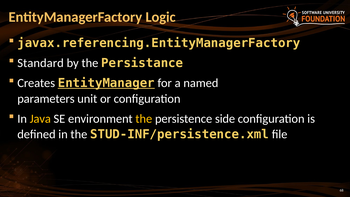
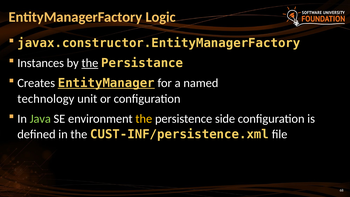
javax.referencing.EntityManagerFactory: javax.referencing.EntityManagerFactory -> javax.constructor.EntityManagerFactory (159, 43)
Standard: Standard -> Instances (41, 63)
the underline: none -> present (90, 63)
parameters: parameters -> technology (46, 99)
Java colour: yellow -> light green (40, 119)
STUD-INF/persistence.xml: STUD-INF/persistence.xml -> CUST-INF/persistence.xml (180, 134)
